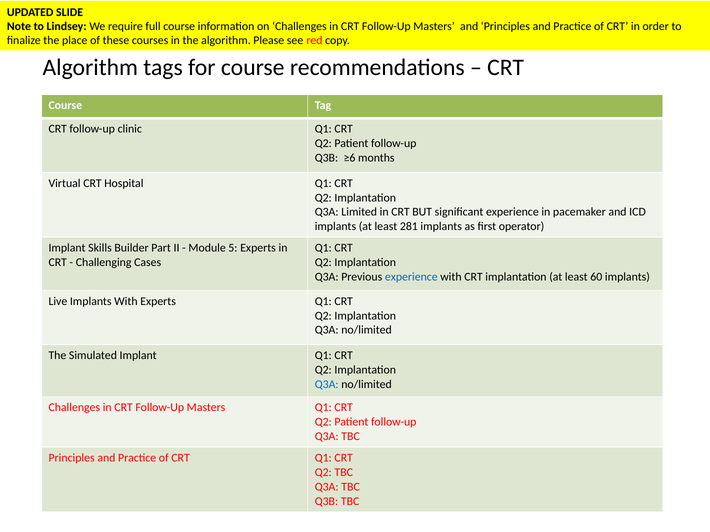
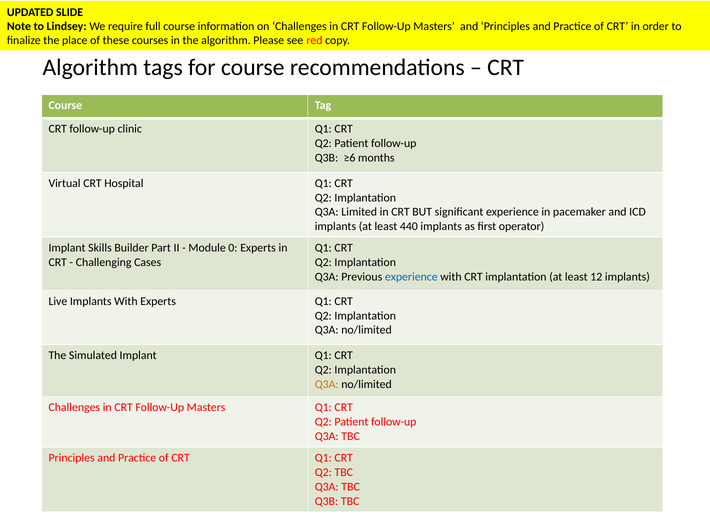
281: 281 -> 440 (409, 227)
5: 5 -> 0 (233, 248)
60: 60 -> 12 (596, 277)
Q3A colour: blue -> orange (327, 385)
